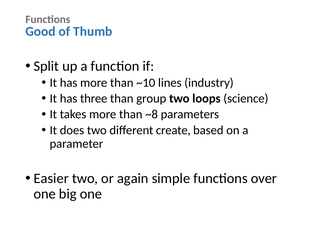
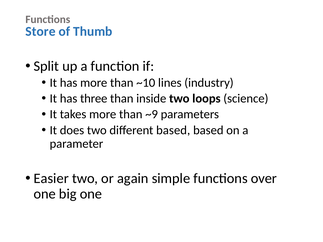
Good: Good -> Store (40, 31)
group: group -> inside (151, 99)
~8: ~8 -> ~9 (152, 114)
different create: create -> based (173, 130)
